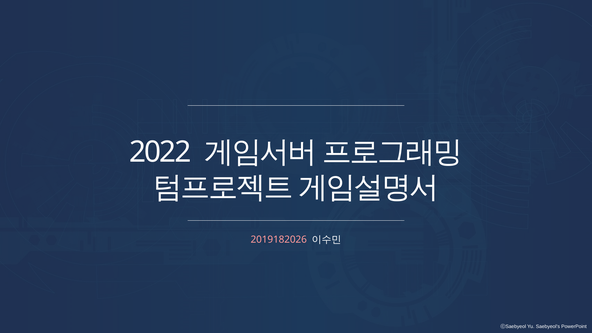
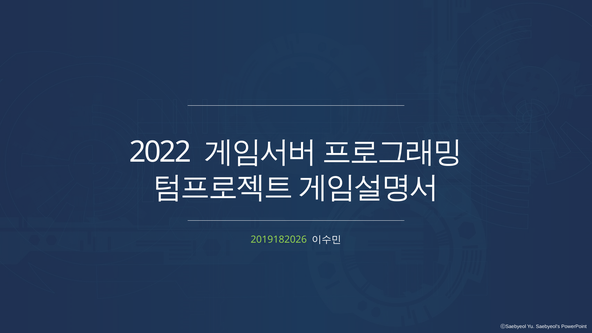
2019182026 colour: pink -> light green (279, 239)
